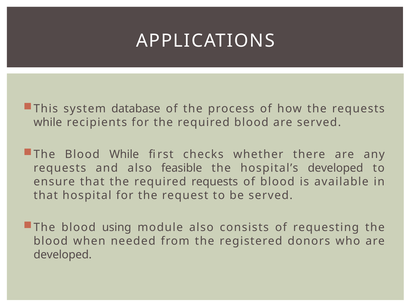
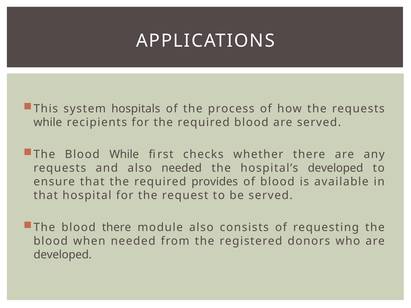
database: database -> hospitals (136, 109)
also feasible: feasible -> needed (182, 168)
required requests: requests -> provides (215, 182)
blood using: using -> there (117, 228)
